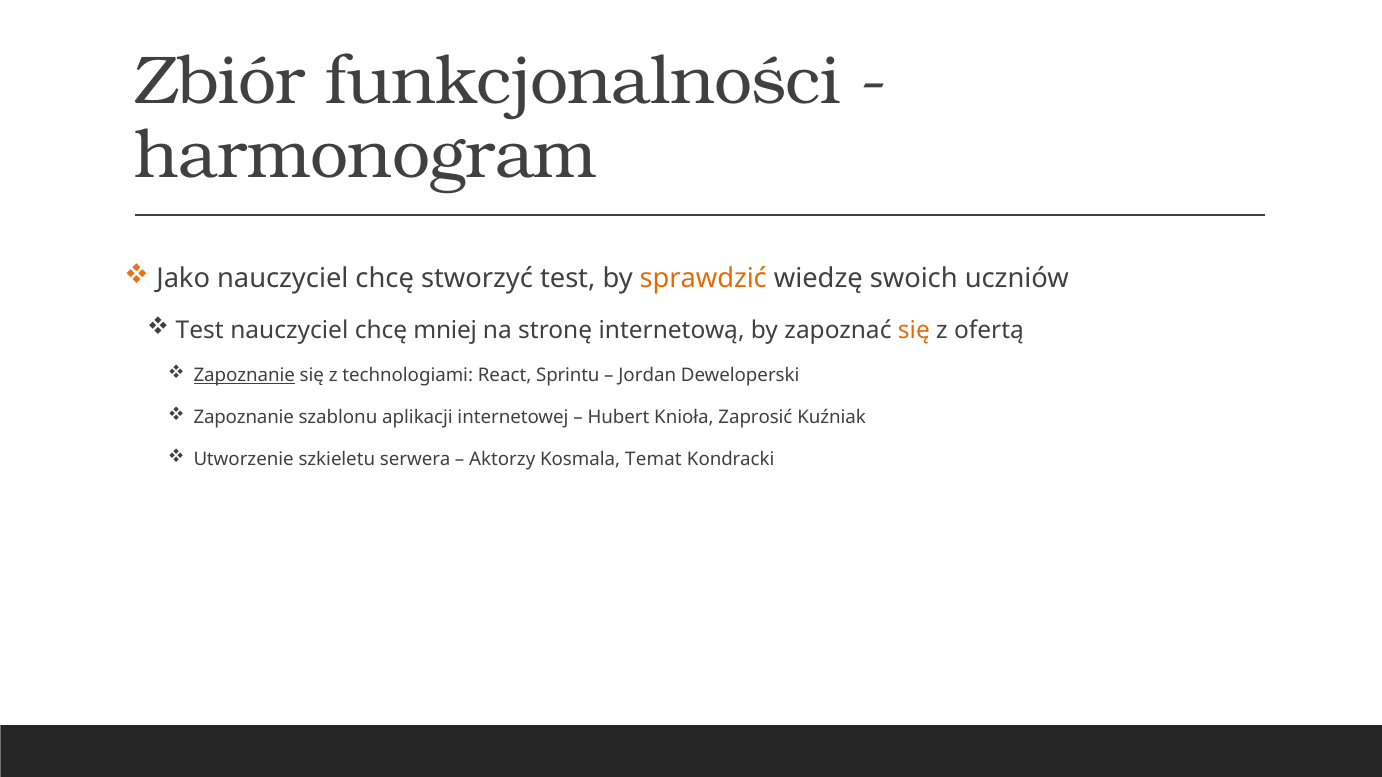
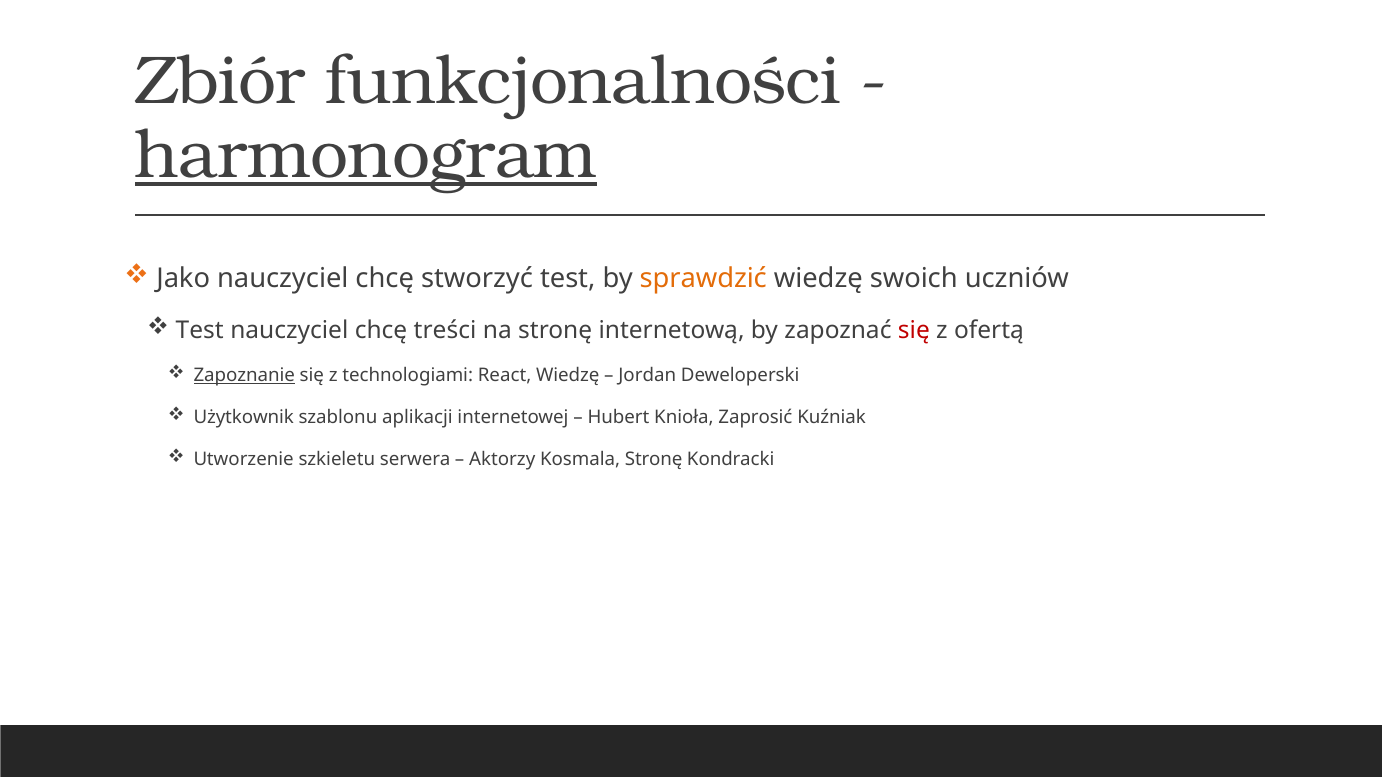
harmonogram underline: none -> present (366, 155)
mniej: mniej -> treści (445, 330)
się colour: orange -> red (914, 330)
React Sprintu: Sprintu -> Wiedzę (568, 375)
Zapoznanie: Zapoznanie -> Użytkownik (244, 418)
Kosmala Temat: Temat -> Stronę (654, 460)
